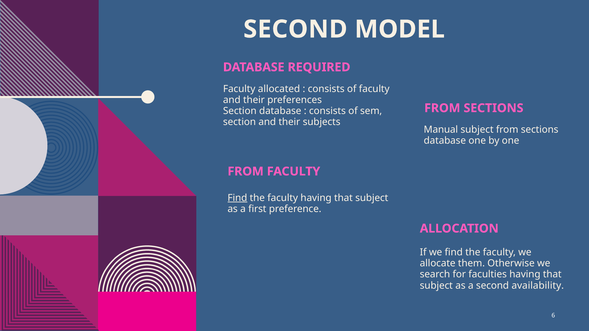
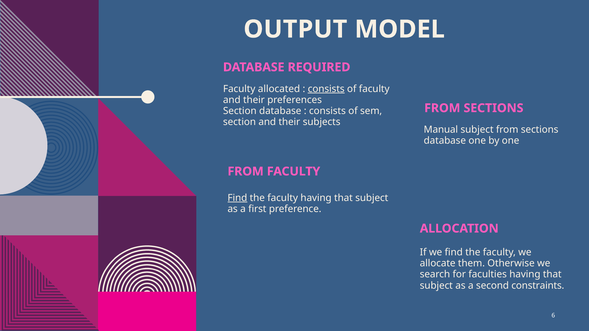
SECOND: SECOND -> OUTPUT (295, 29)
consists underline: none -> present (326, 89)
availability: availability -> constraints (538, 286)
